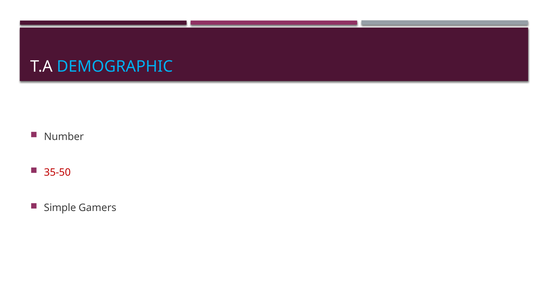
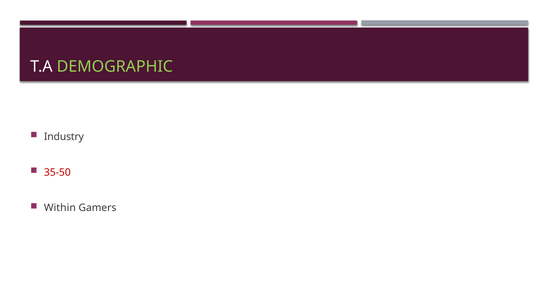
DEMOGRAPHIC colour: light blue -> light green (115, 67)
Number: Number -> Industry (64, 137)
Simple: Simple -> Within (60, 208)
